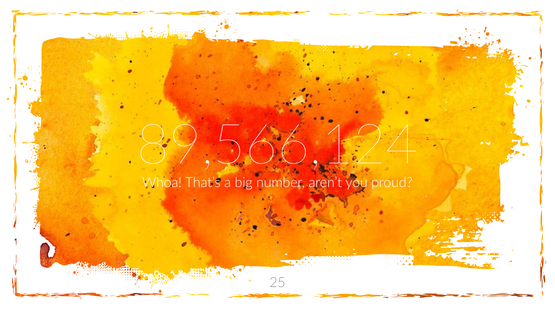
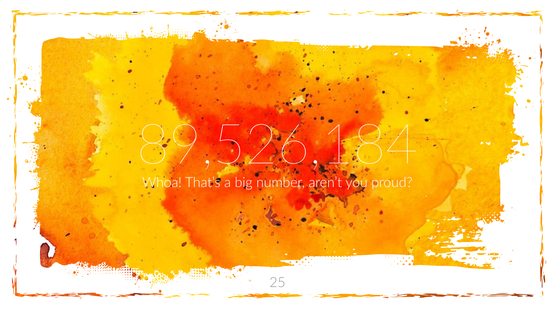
89,566,124: 89,566,124 -> 89,526,184 (277, 145)
